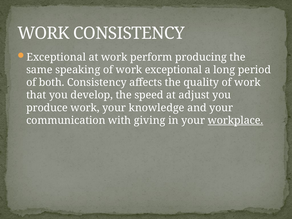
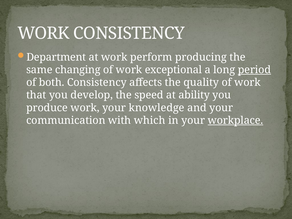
Exceptional: Exceptional -> Department (56, 57)
speaking: speaking -> changing (78, 70)
period underline: none -> present (254, 70)
adjust: adjust -> ability (194, 95)
giving: giving -> which (150, 120)
